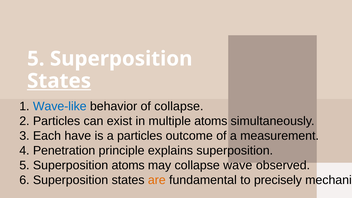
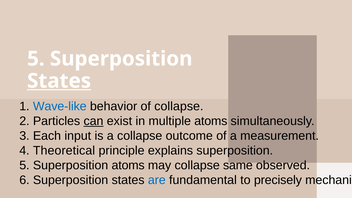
can underline: none -> present (93, 121)
have: have -> input (78, 136)
a particles: particles -> collapse (140, 136)
Penetration: Penetration -> Theoretical (64, 151)
wave: wave -> same (238, 165)
are colour: orange -> blue (157, 180)
